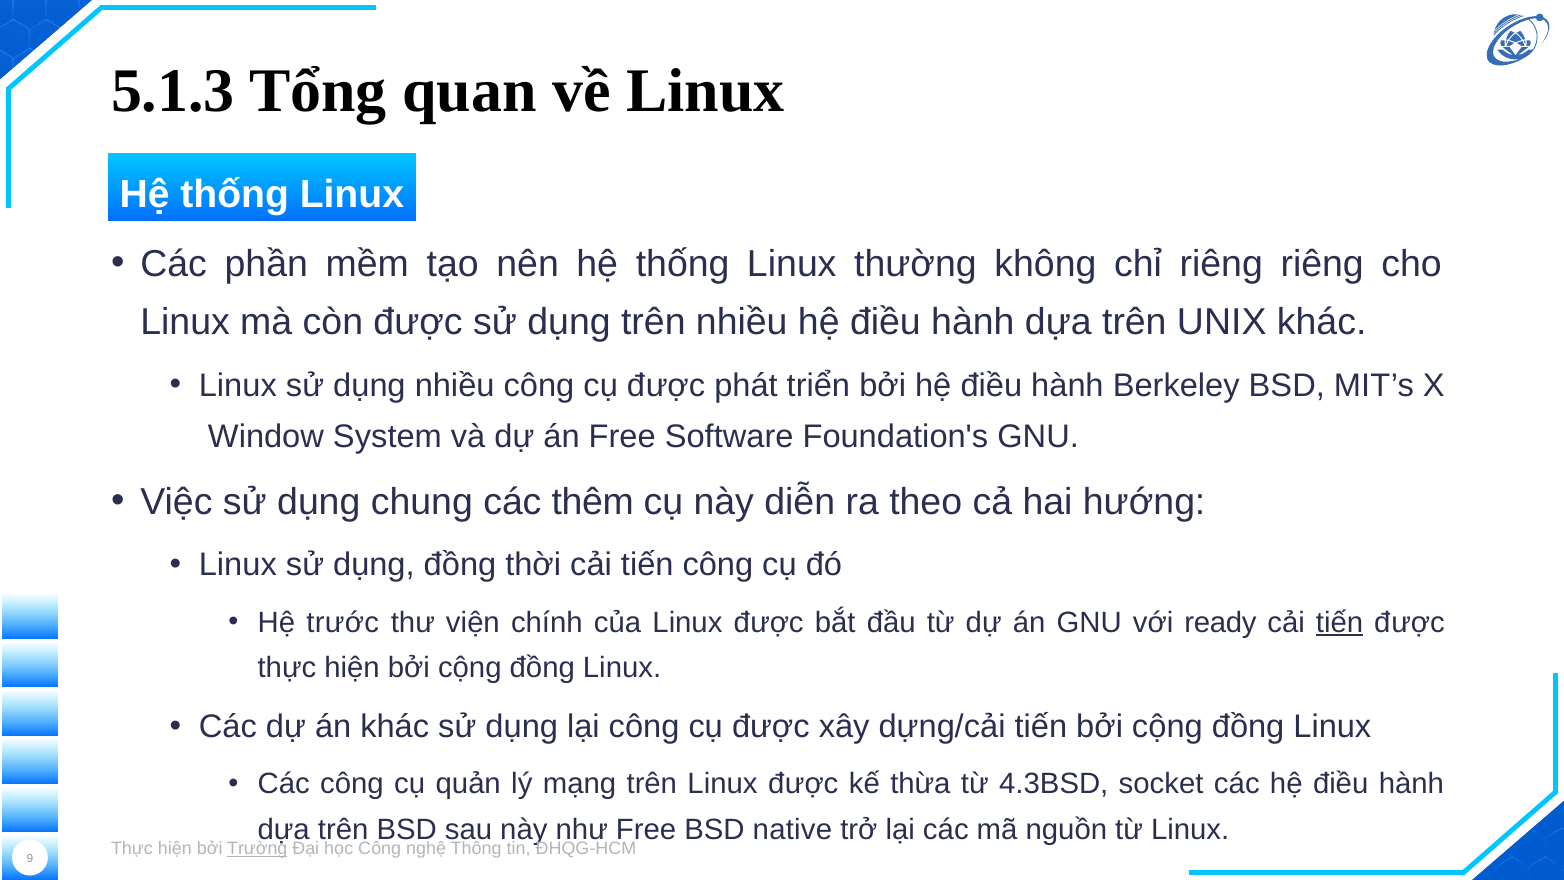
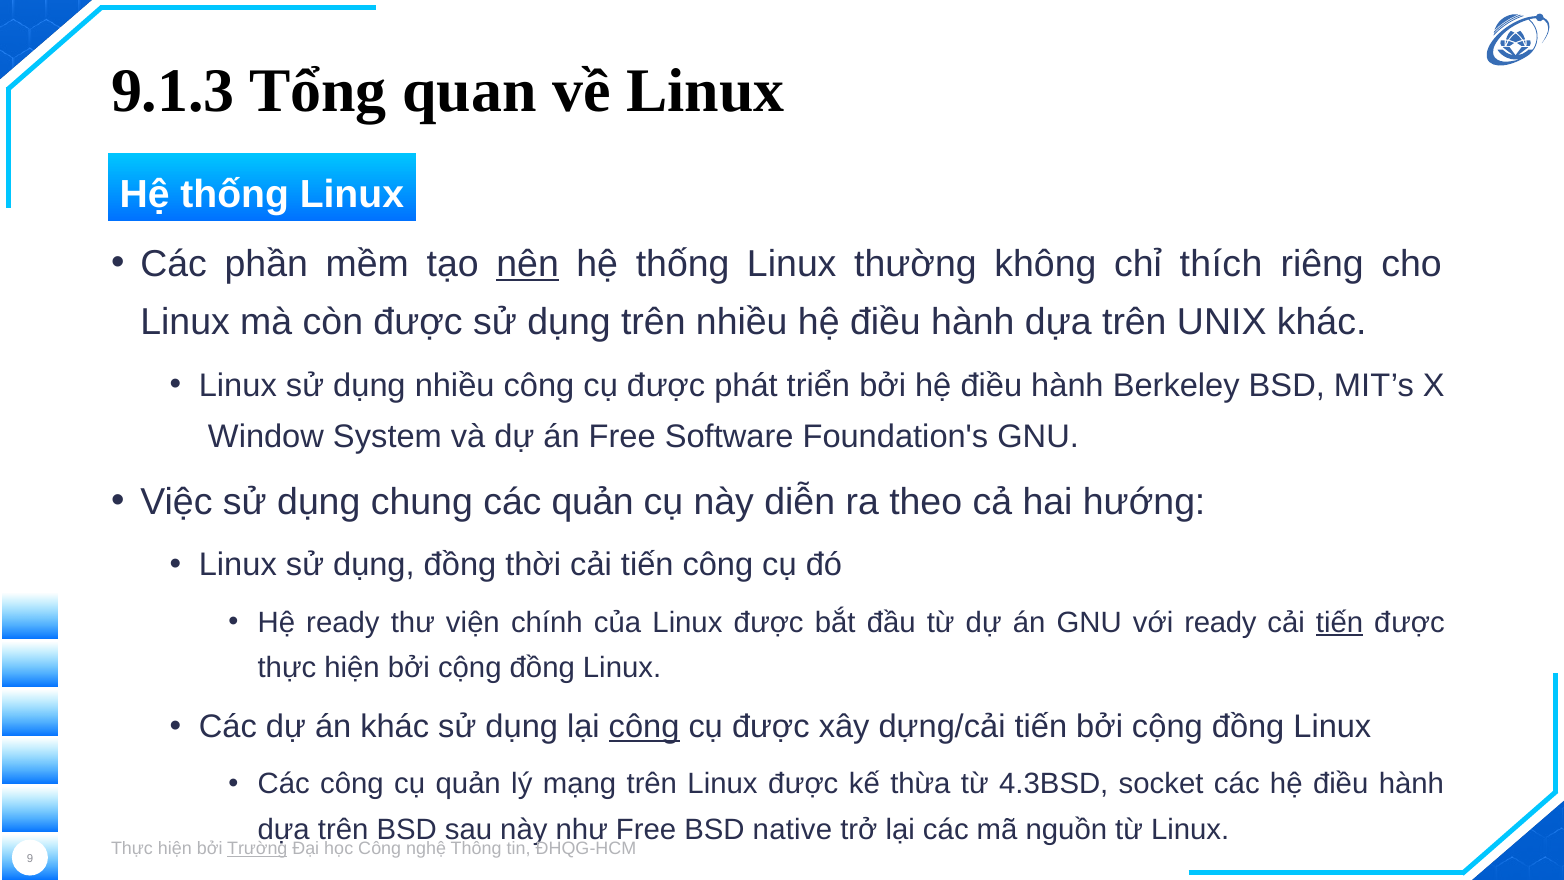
5.1.3: 5.1.3 -> 9.1.3 (173, 91)
nên underline: none -> present (528, 264)
chỉ riêng: riêng -> thích (1221, 264)
các thêm: thêm -> quản (593, 502)
Hệ trước: trước -> ready (343, 622)
công underline: none -> present (644, 727)
